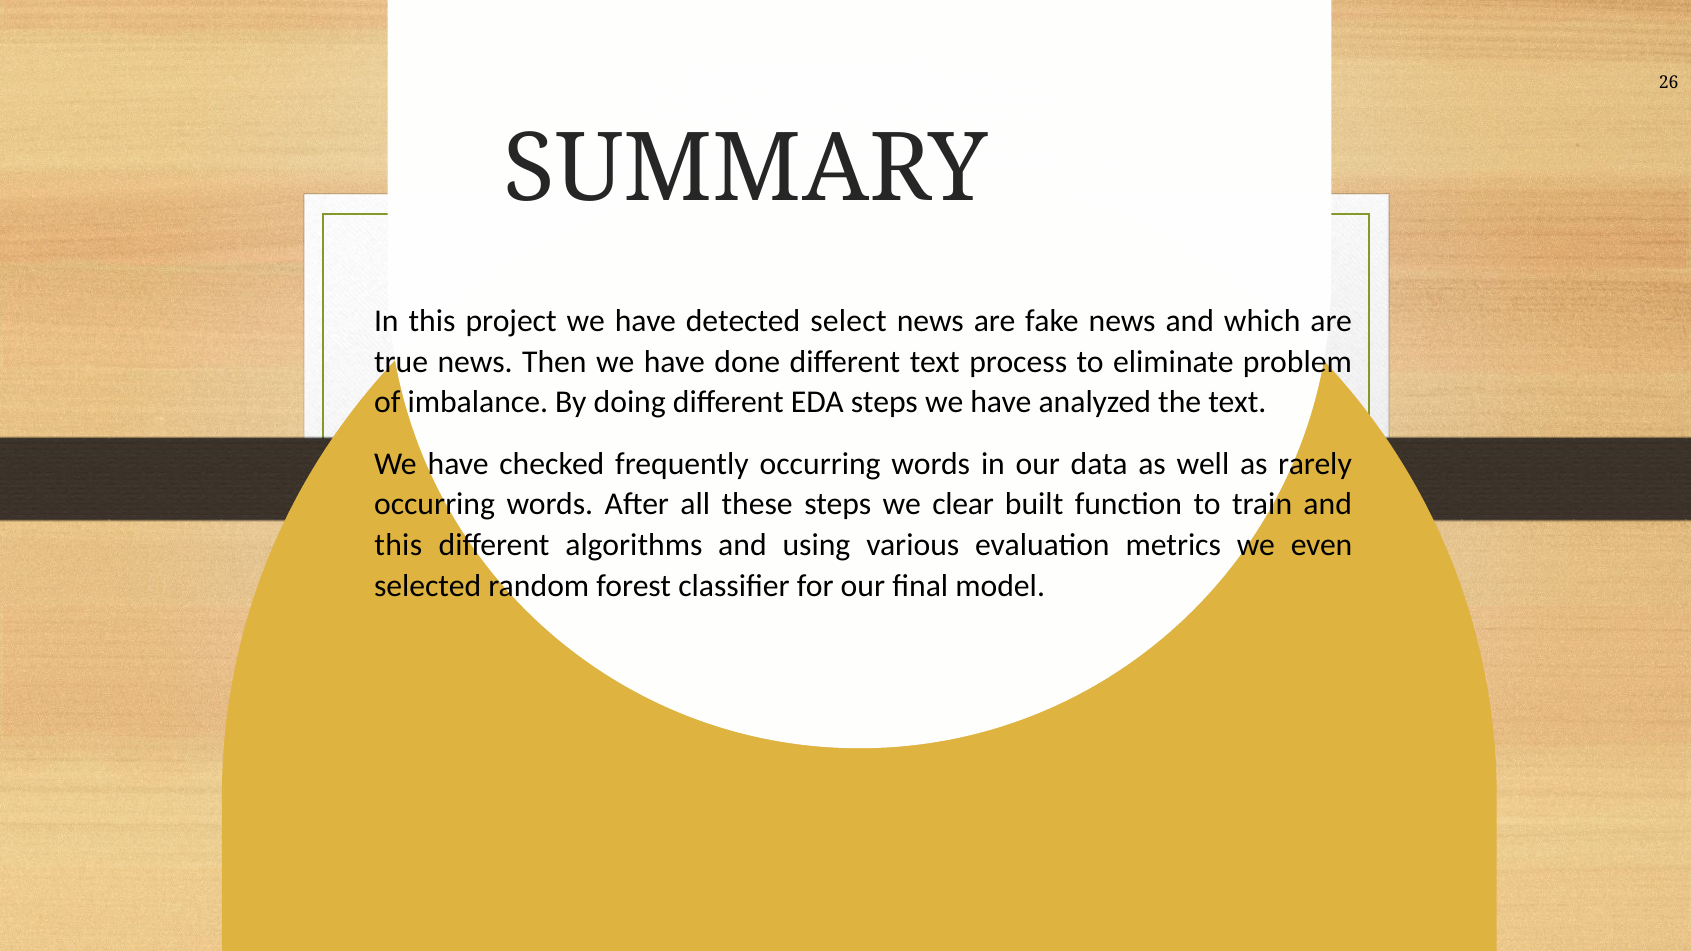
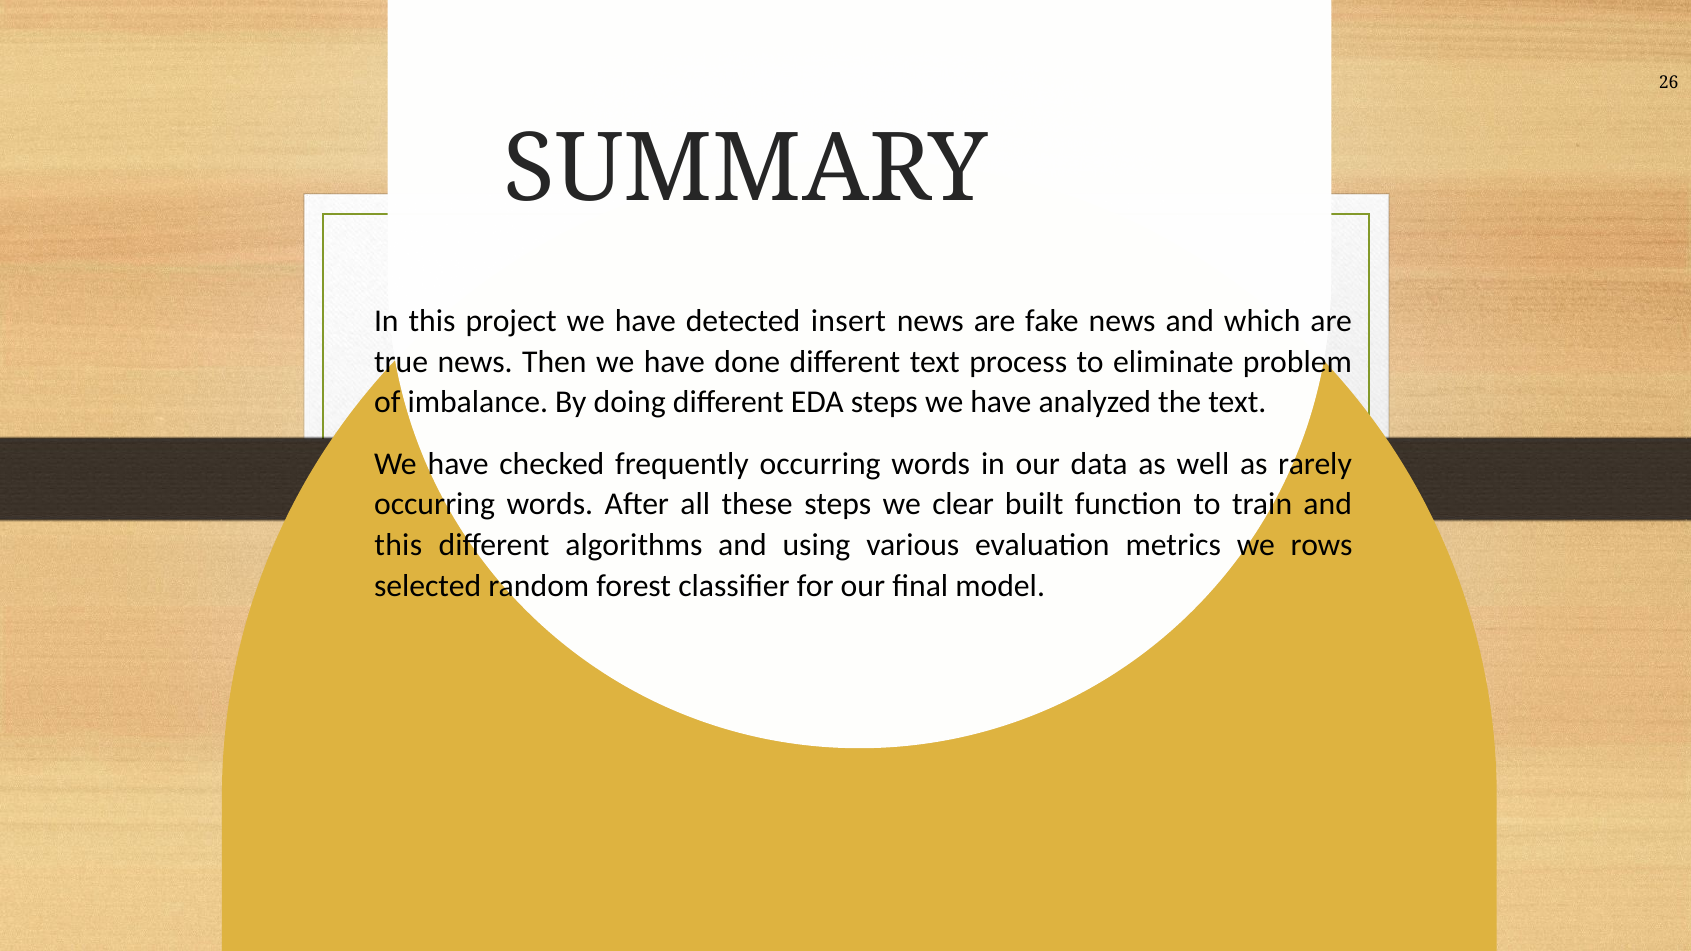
select: select -> insert (848, 321)
even: even -> rows (1322, 545)
